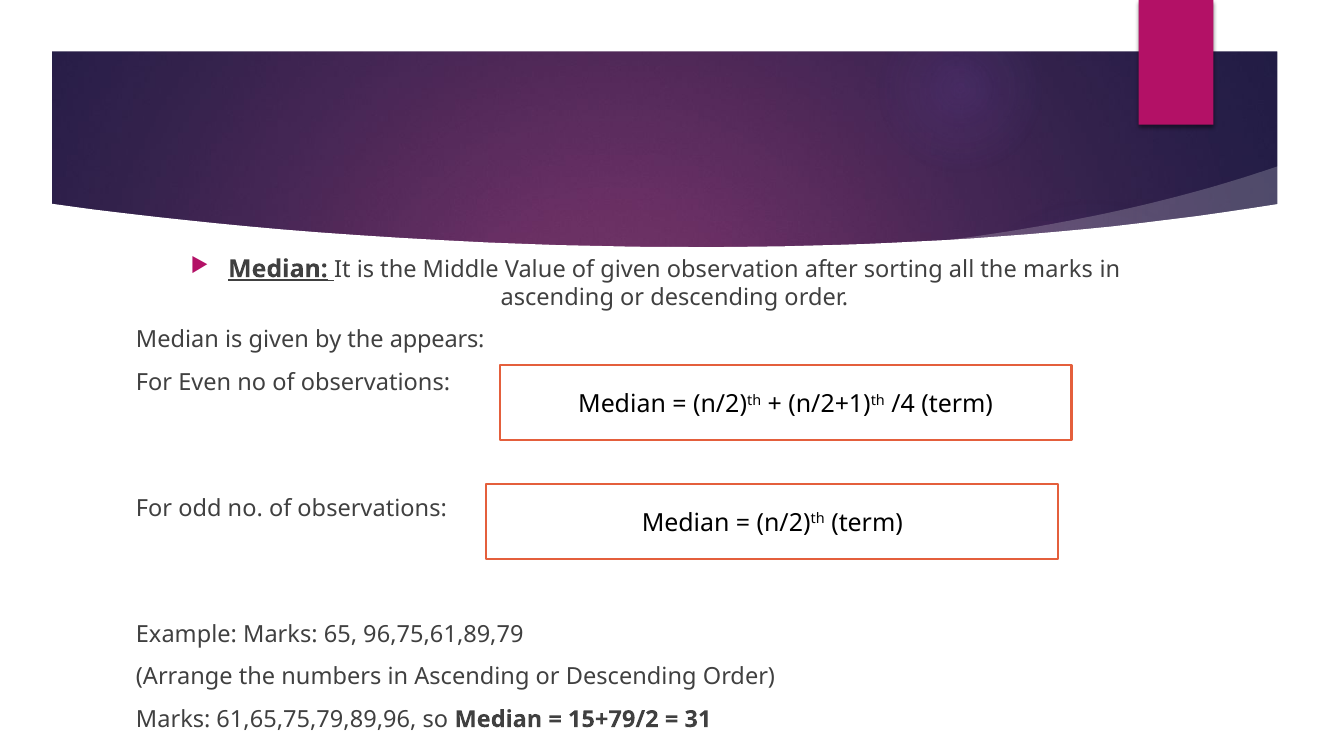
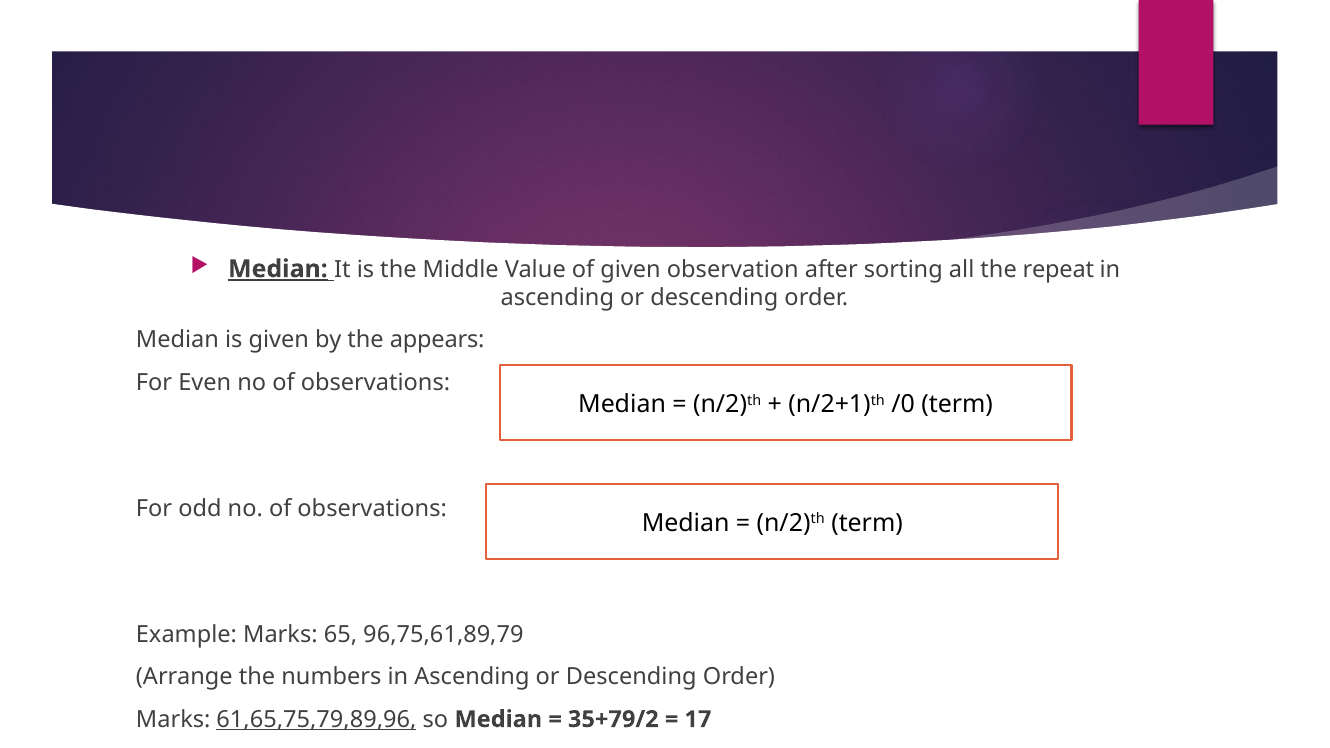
the marks: marks -> repeat (1058, 269)
/4: /4 -> /0 (903, 405)
61,65,75,79,89,96 underline: none -> present (316, 719)
15+79/2: 15+79/2 -> 35+79/2 (613, 719)
31: 31 -> 17 (698, 719)
